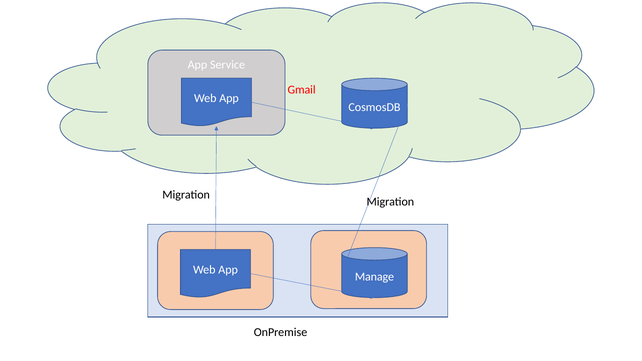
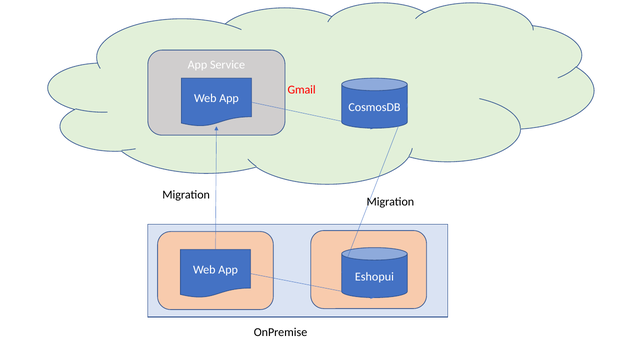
Manage: Manage -> Eshopui (374, 277)
